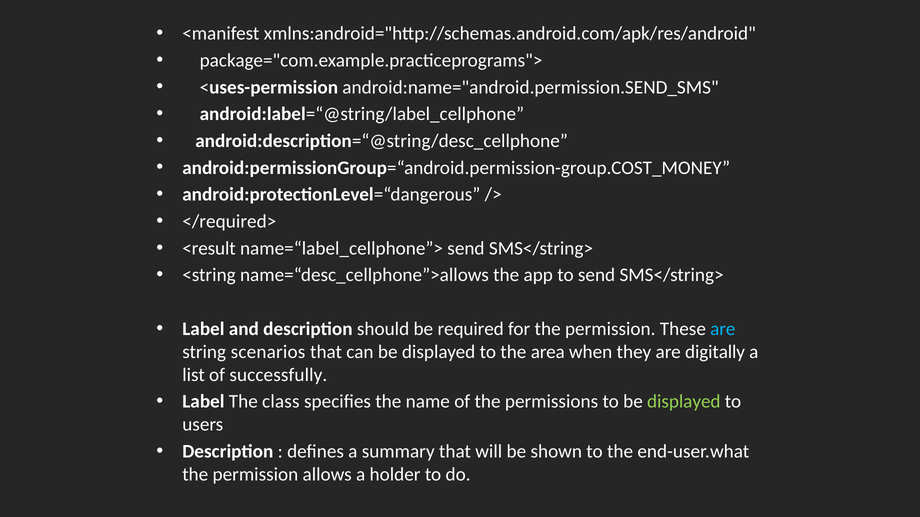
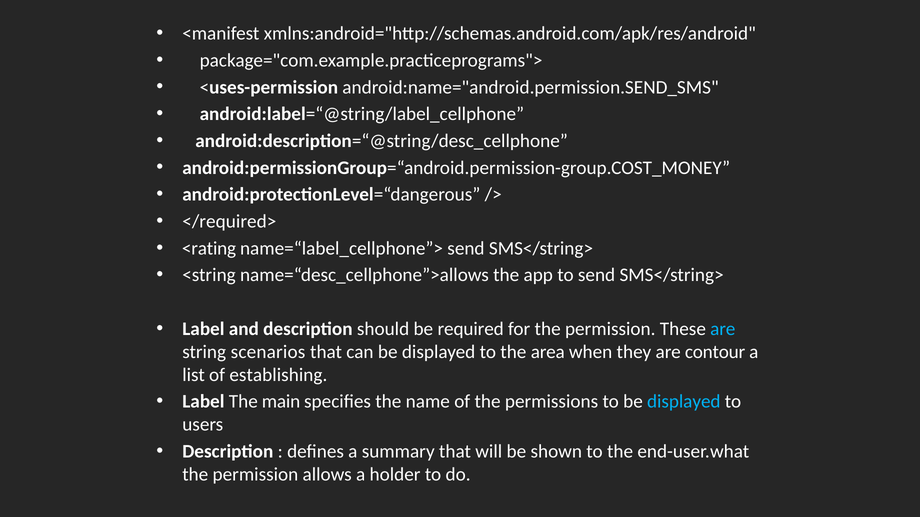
<result: <result -> <rating (209, 249)
digitally: digitally -> contour (715, 352)
successfully: successfully -> establishing (278, 375)
class: class -> main (281, 402)
displayed colour: light green -> light blue (684, 402)
